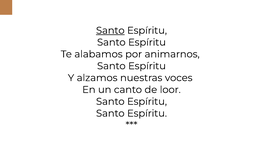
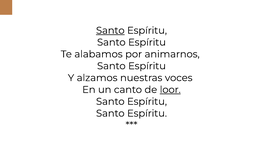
loor underline: none -> present (170, 90)
